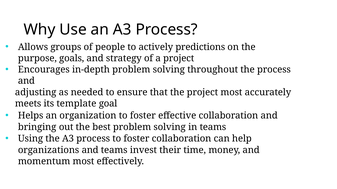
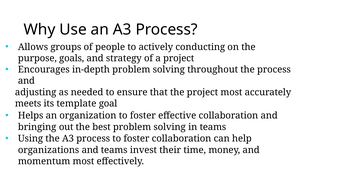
predictions: predictions -> conducting (200, 47)
